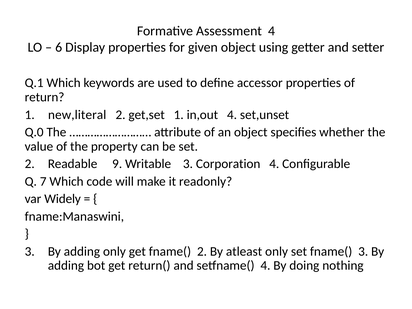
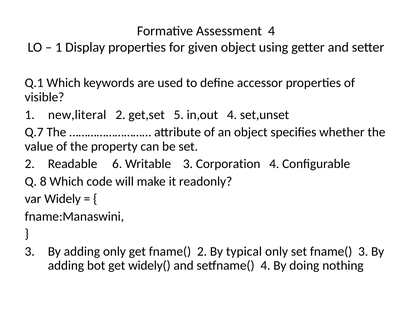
6: 6 -> 1 (59, 47)
return: return -> visible (45, 97)
get,set 1: 1 -> 5 (179, 115)
Q.0: Q.0 -> Q.7 (34, 132)
9: 9 -> 6 (117, 164)
7: 7 -> 8 (43, 181)
atleast: atleast -> typical (244, 251)
return(: return( -> widely( (149, 266)
